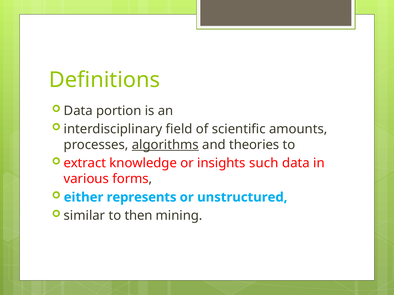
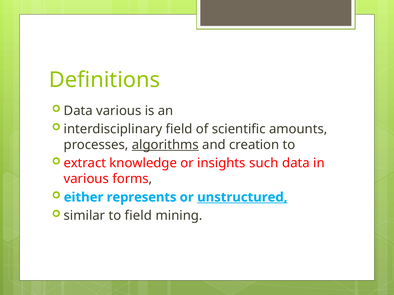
Data portion: portion -> various (119, 111)
theories: theories -> creation (254, 145)
unstructured underline: none -> present (242, 198)
to then: then -> field (138, 216)
